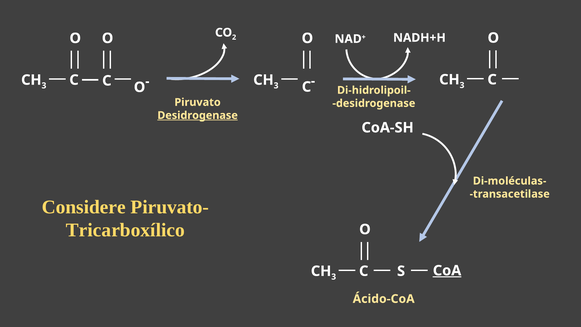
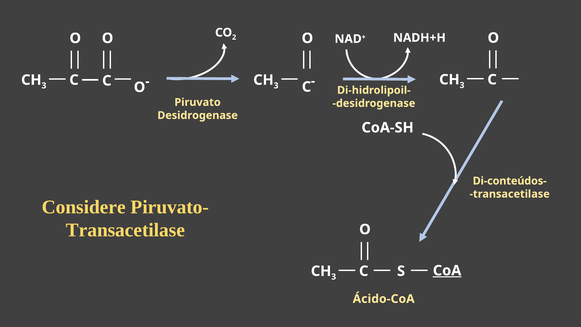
Desidrogenase underline: present -> none (198, 115)
Di-moléculas-: Di-moléculas- -> Di-conteúdos- (510, 181)
Tricarboxílico: Tricarboxílico -> Transacetilase (125, 230)
